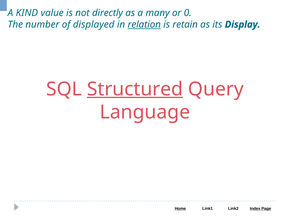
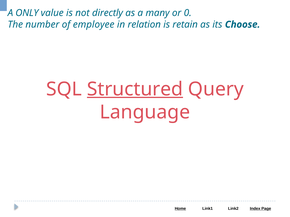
KIND: KIND -> ONLY (27, 13)
displayed: displayed -> employee (94, 25)
relation underline: present -> none (144, 25)
Display: Display -> Choose (243, 25)
